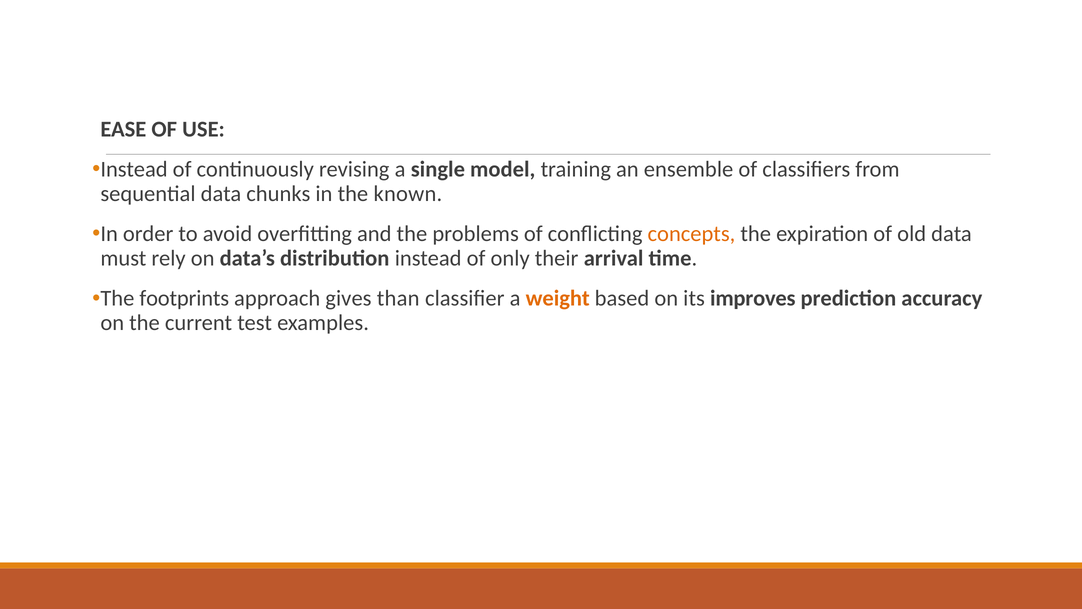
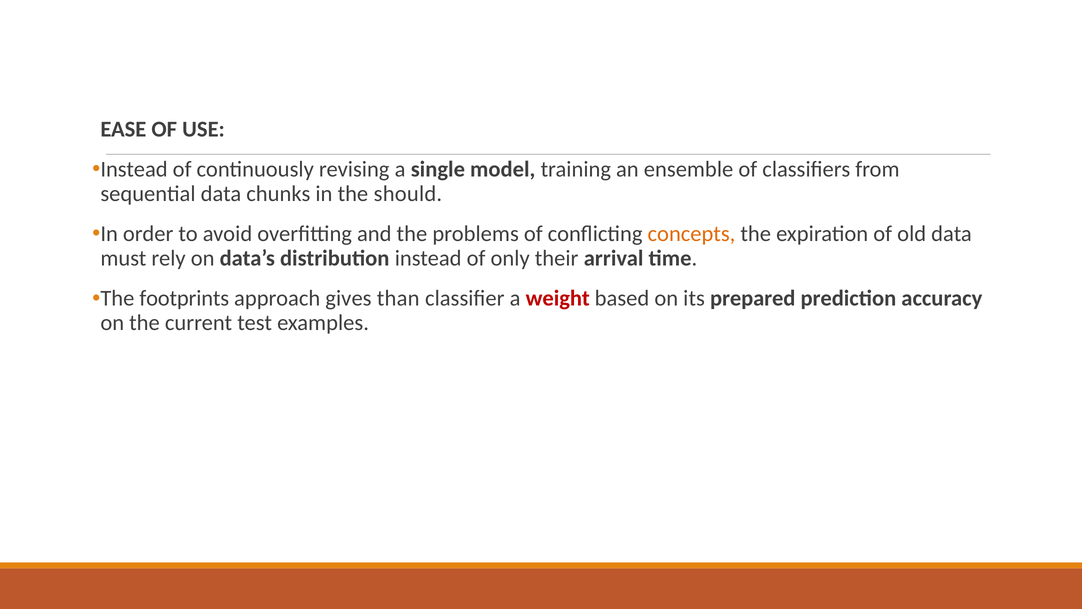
known: known -> should (408, 194)
weight colour: orange -> red (558, 298)
improves: improves -> prepared (753, 298)
